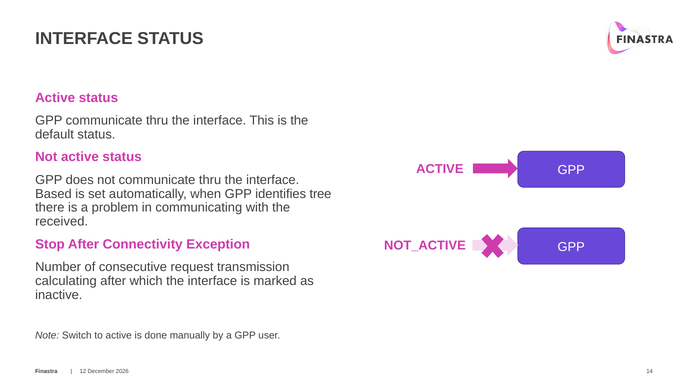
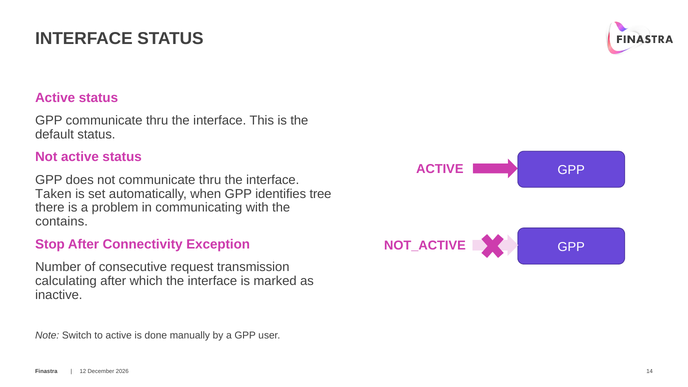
Based: Based -> Taken (53, 194)
received: received -> contains (62, 222)
